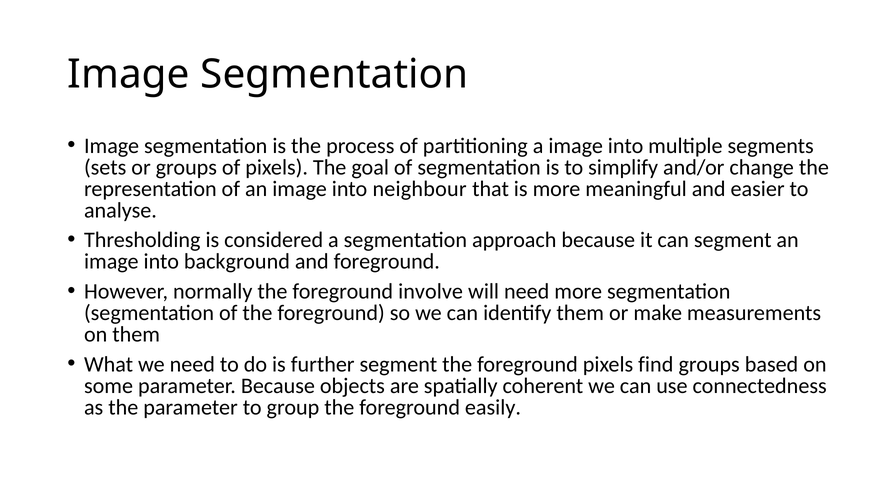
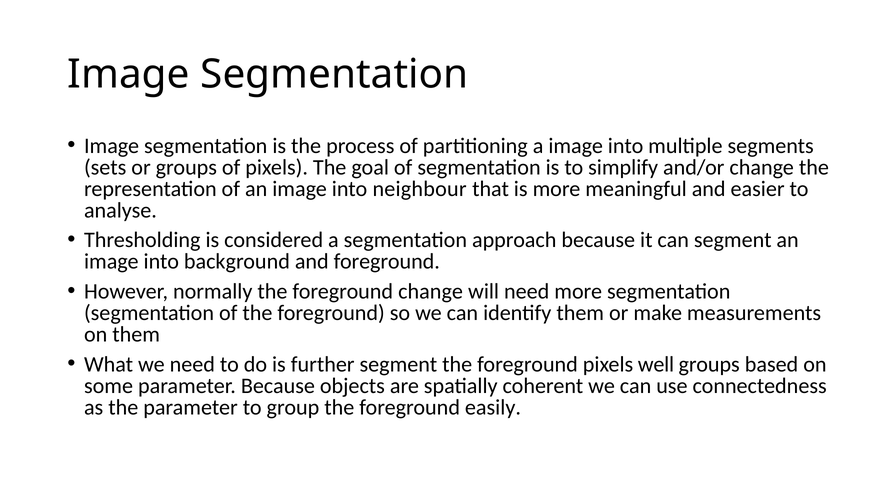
foreground involve: involve -> change (431, 291)
find: find -> well (656, 364)
